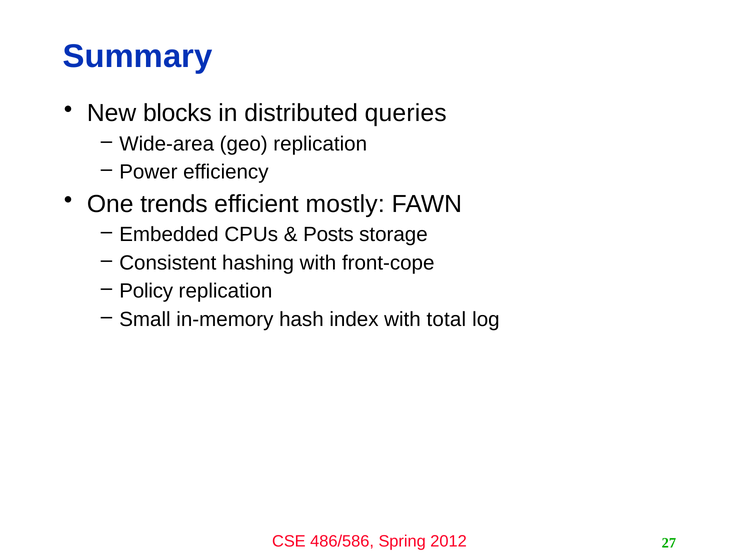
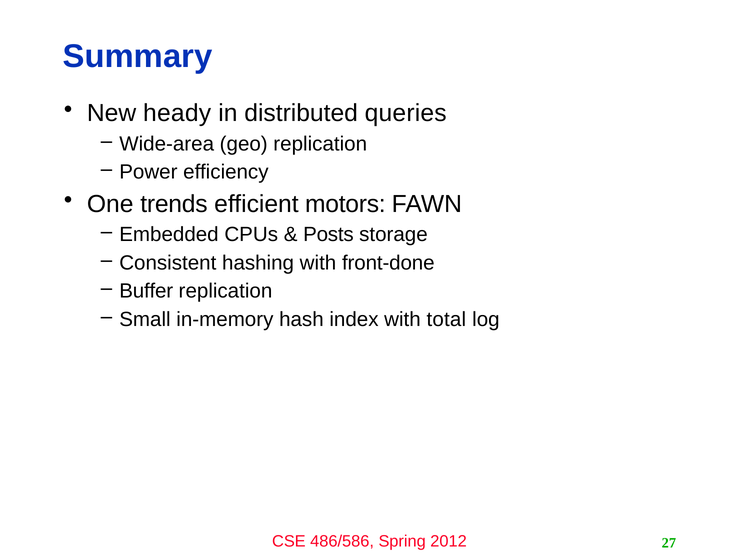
blocks: blocks -> heady (177, 113)
mostly: mostly -> motors (345, 204)
front-cope: front-cope -> front-done (388, 263)
Policy: Policy -> Buffer (146, 291)
